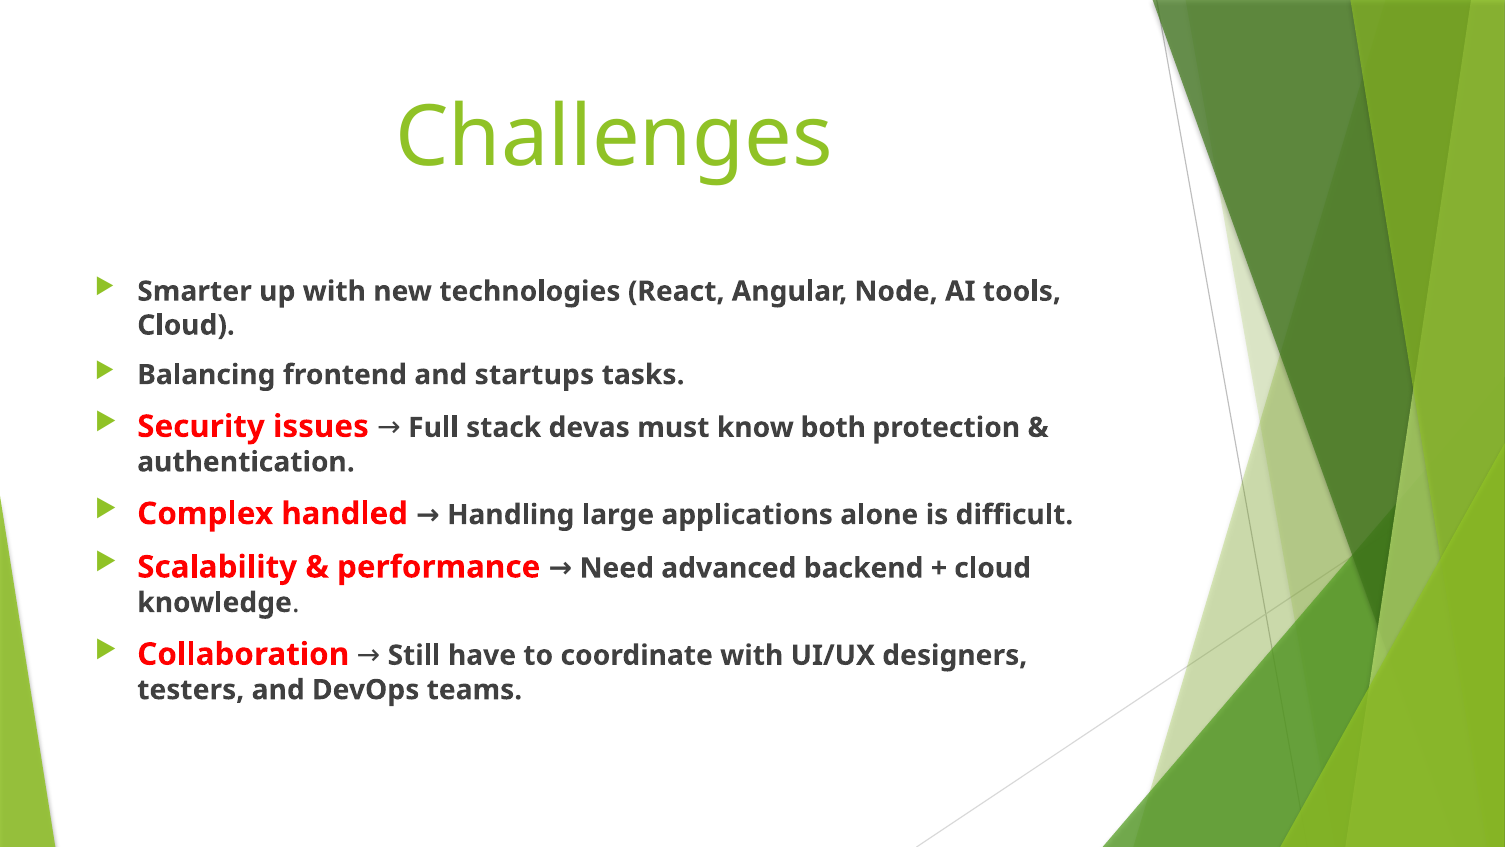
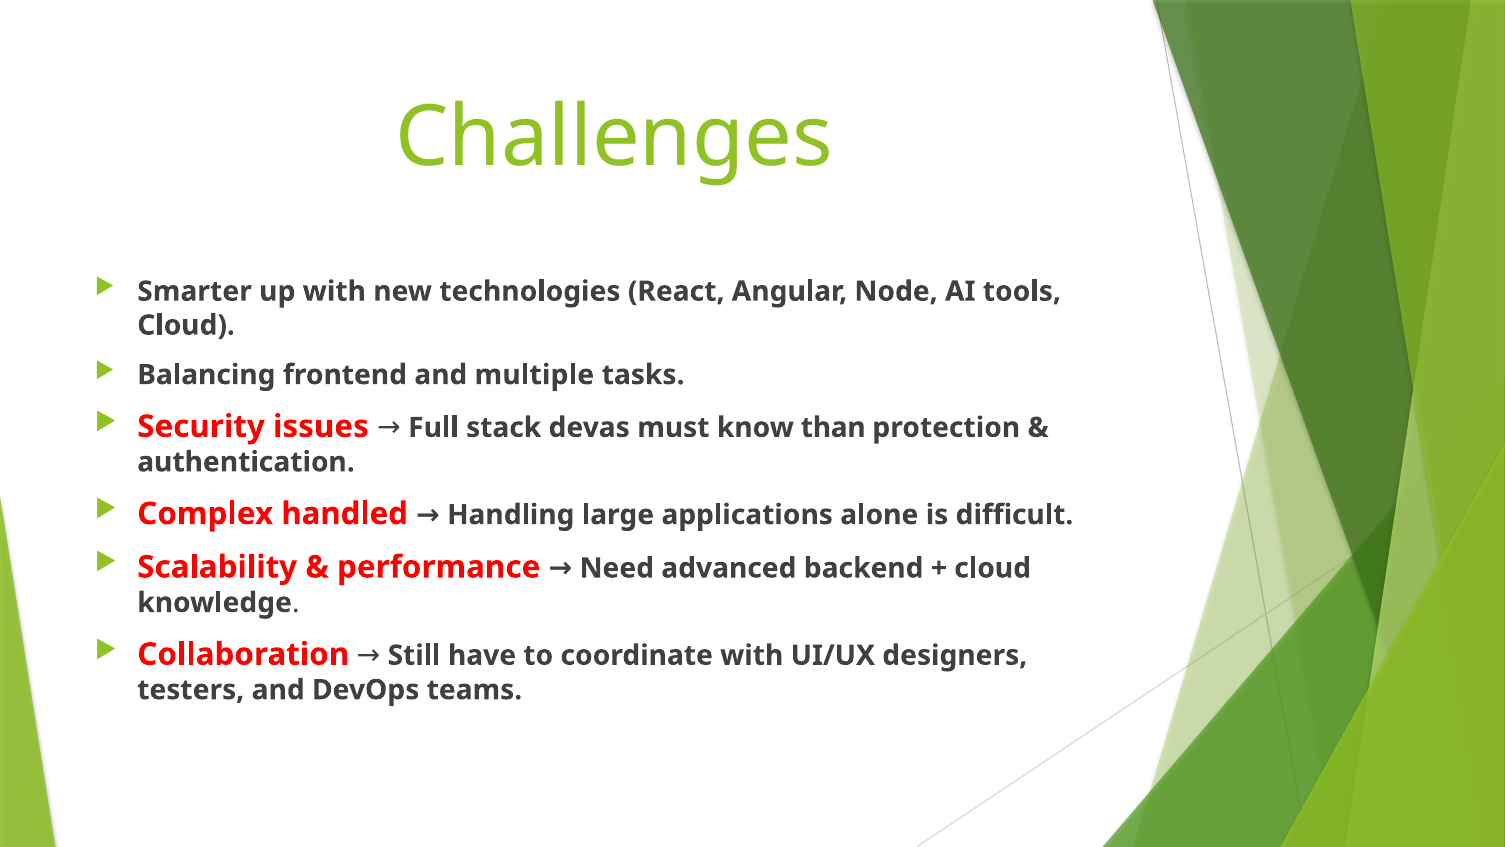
startups: startups -> multiple (534, 375)
both: both -> than (833, 427)
